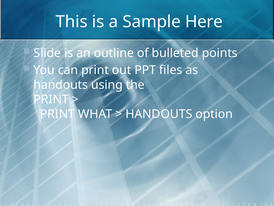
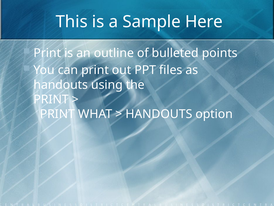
Slide: Slide -> Print (47, 53)
